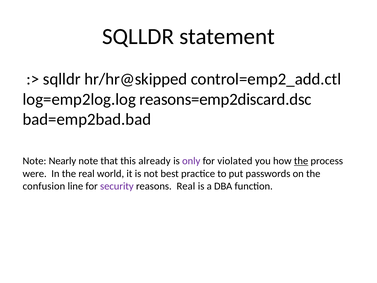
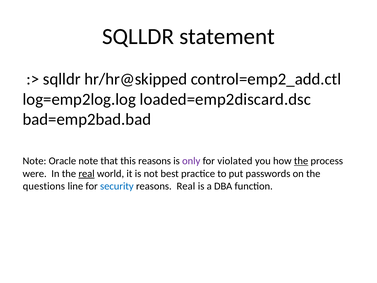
reasons=emp2discard.dsc: reasons=emp2discard.dsc -> loaded=emp2discard.dsc (225, 99)
Nearly: Nearly -> Oracle (62, 161)
this already: already -> reasons (155, 161)
real underline: none -> present (87, 173)
confusion: confusion -> questions (44, 186)
security colour: purple -> blue (117, 186)
